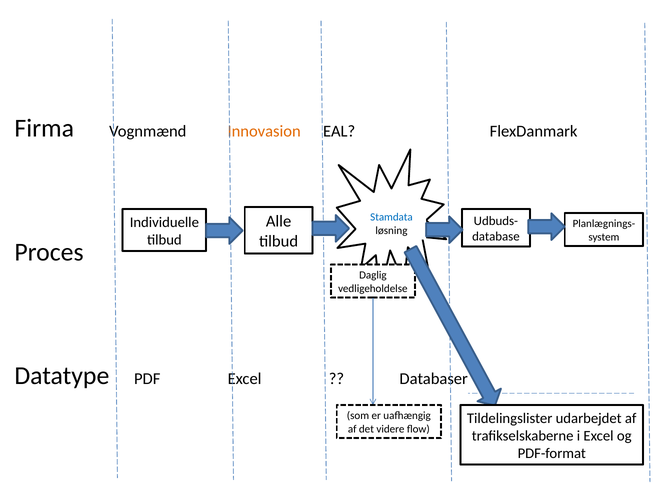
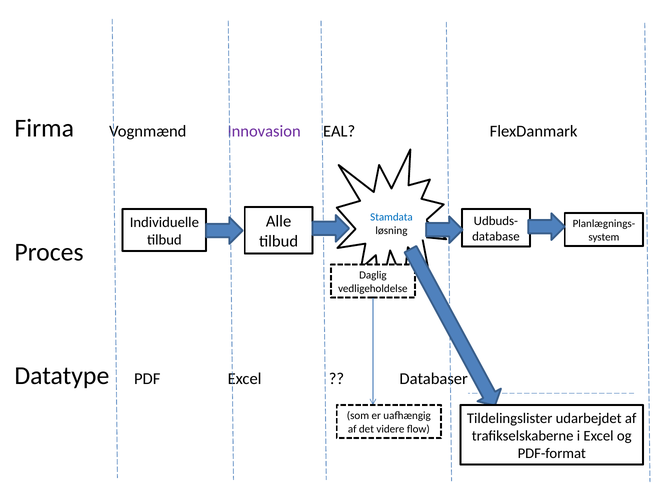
Innovasion colour: orange -> purple (264, 131)
